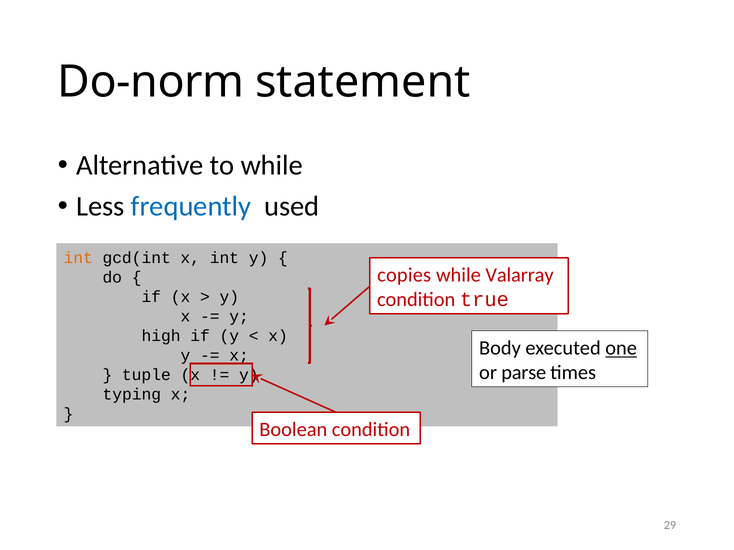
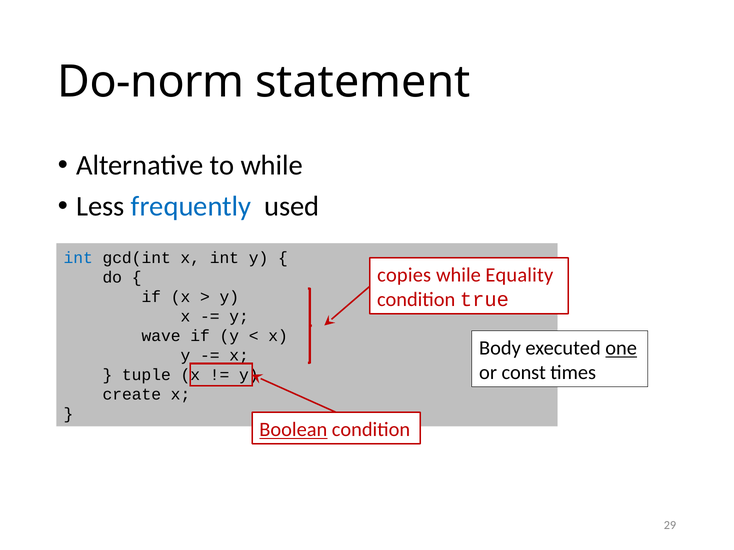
int colour: orange -> blue (78, 258)
Valarray: Valarray -> Equality (519, 275)
high: high -> wave (161, 336)
parse: parse -> const (524, 373)
typing: typing -> create (132, 395)
Boolean underline: none -> present (293, 430)
